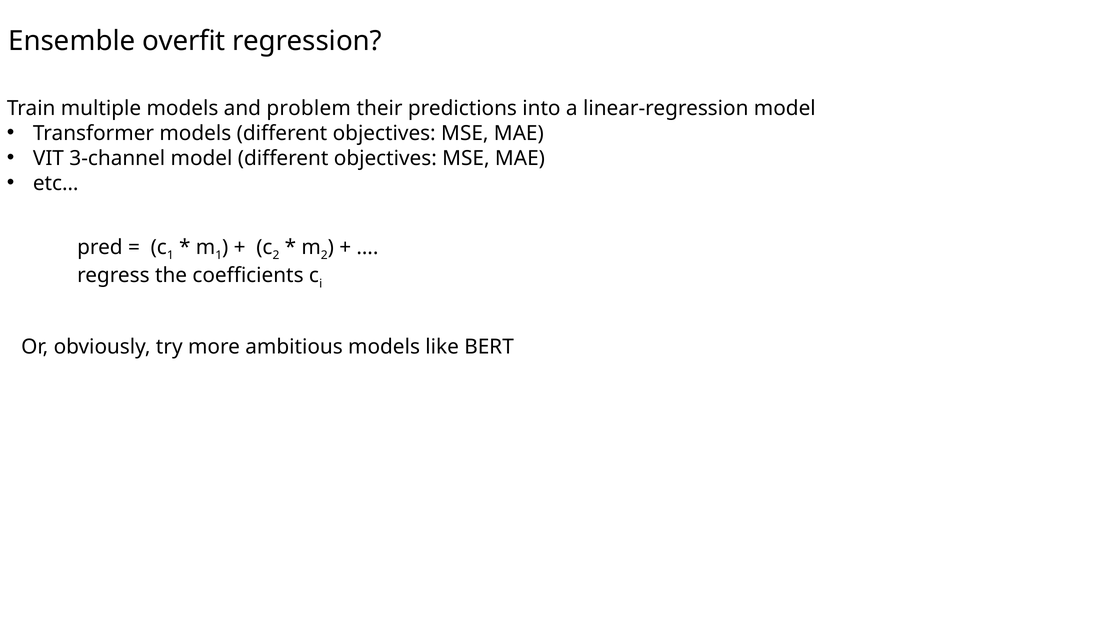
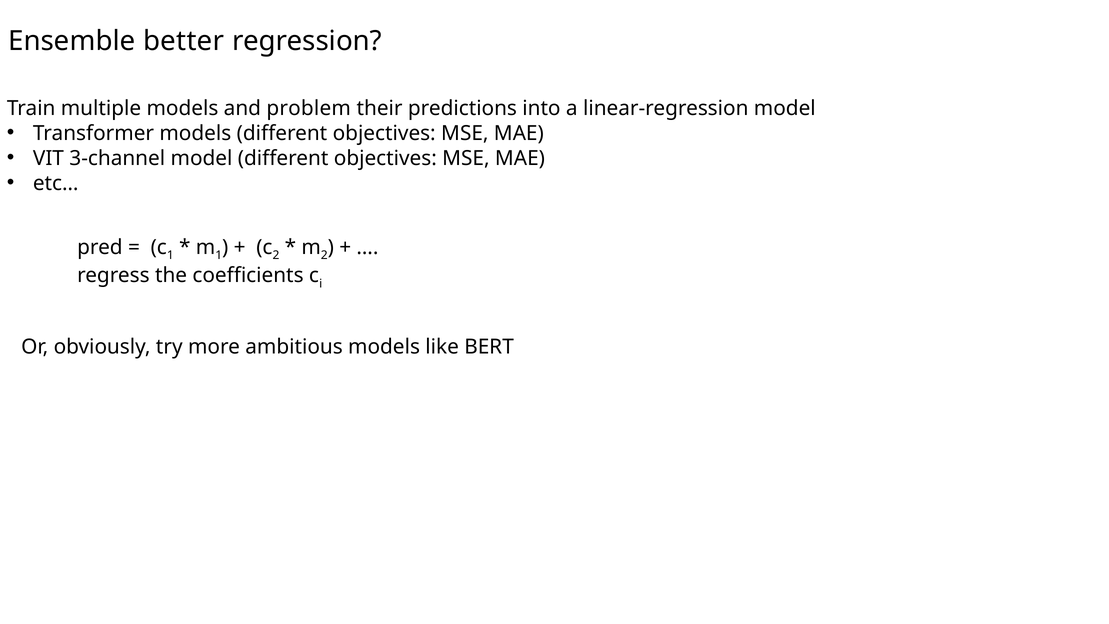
overfit: overfit -> better (184, 41)
